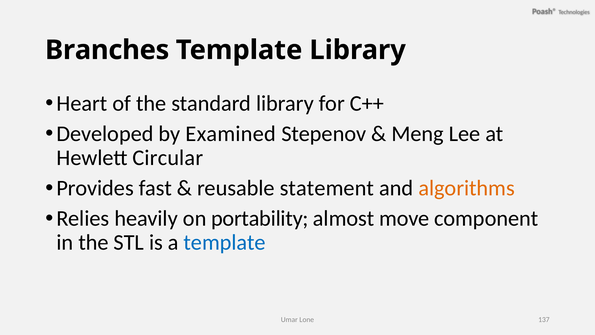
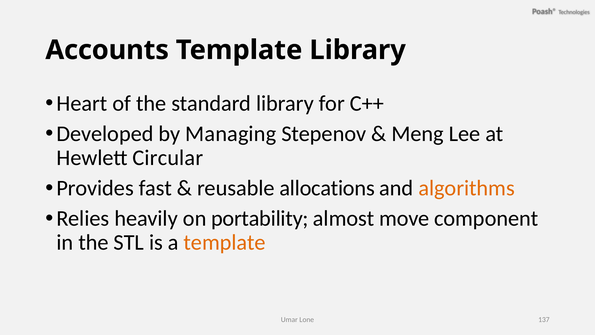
Branches: Branches -> Accounts (107, 50)
Examined: Examined -> Managing (231, 134)
statement: statement -> allocations (327, 188)
template colour: blue -> orange (225, 242)
